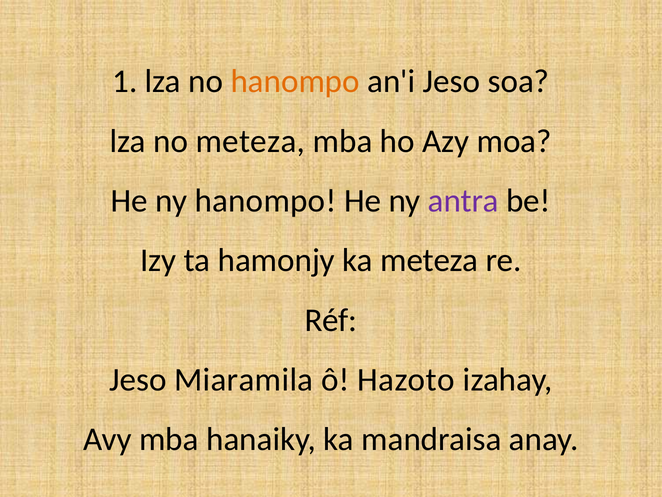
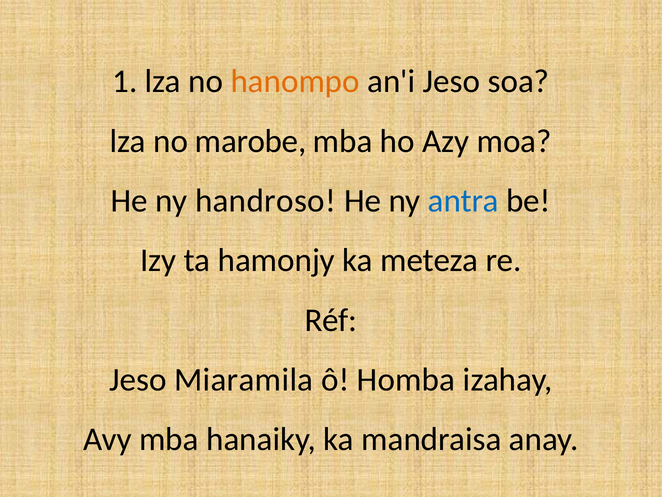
no meteza: meteza -> marobe (251, 141)
ny hanompo: hanompo -> handroso (265, 201)
antra colour: purple -> blue (463, 201)
Hazoto: Hazoto -> Homba (406, 379)
